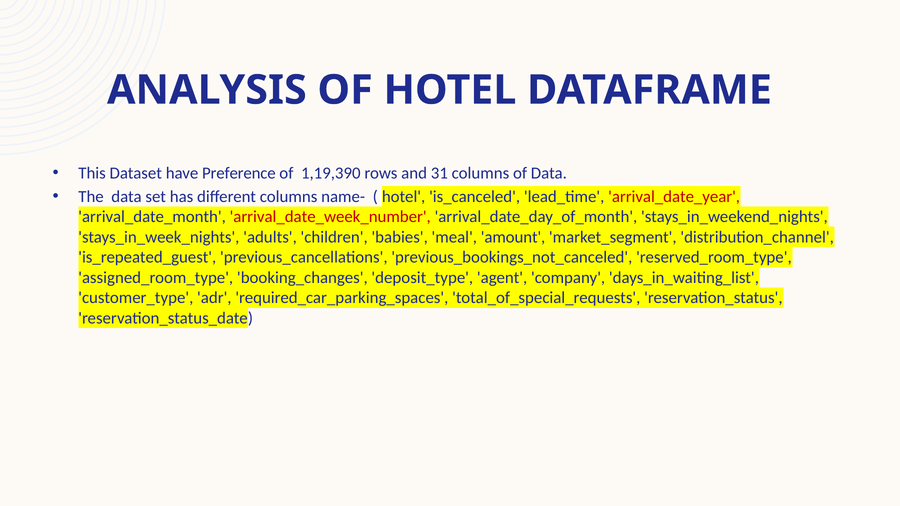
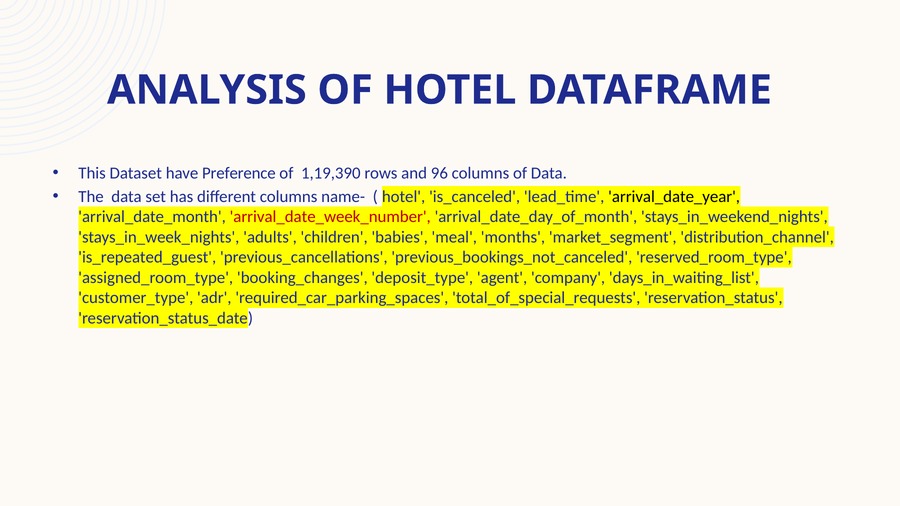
31: 31 -> 96 (439, 173)
arrival_date_year colour: red -> black (674, 197)
amount: amount -> months (513, 237)
